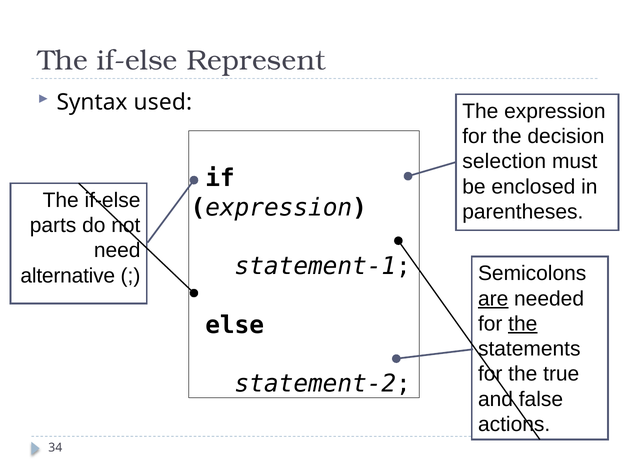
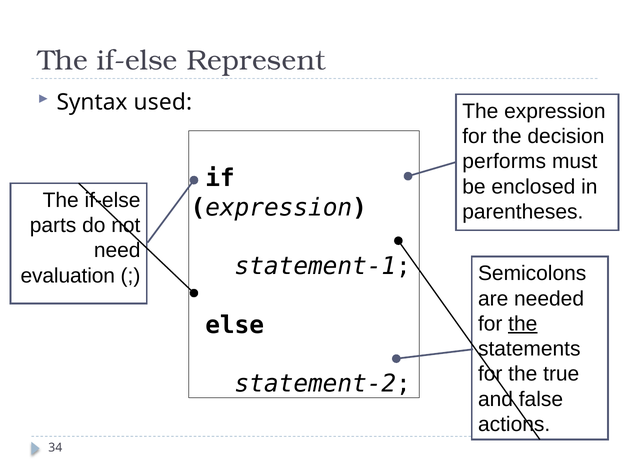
selection: selection -> performs (504, 162)
alternative: alternative -> evaluation (68, 276)
are underline: present -> none (493, 299)
